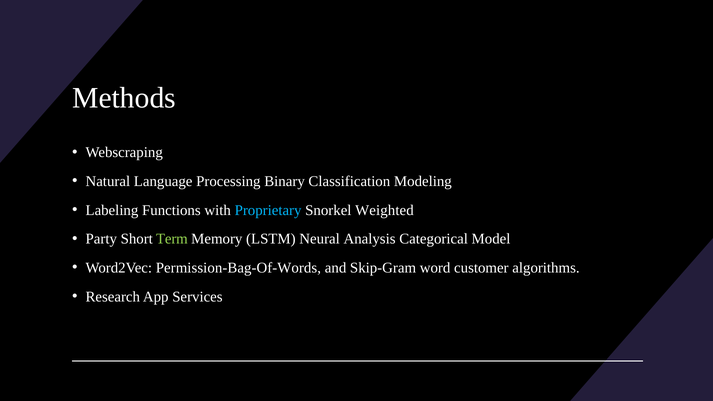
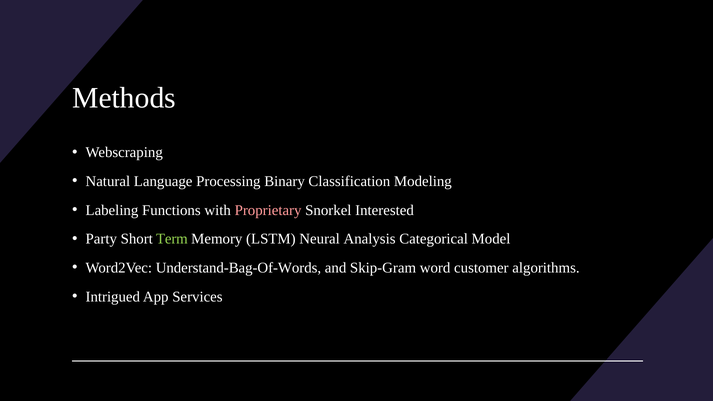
Proprietary colour: light blue -> pink (268, 210)
Weighted: Weighted -> Interested (385, 210)
Permission-Bag-Of-Words: Permission-Bag-Of-Words -> Understand-Bag-Of-Words (238, 268)
Research: Research -> Intrigued (113, 297)
